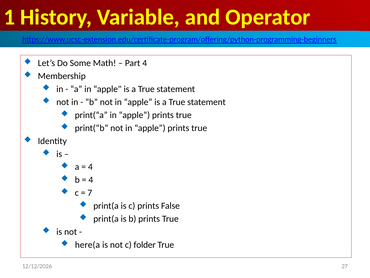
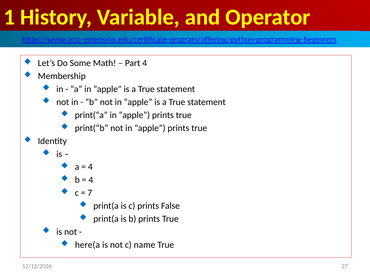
folder: folder -> name (145, 244)
